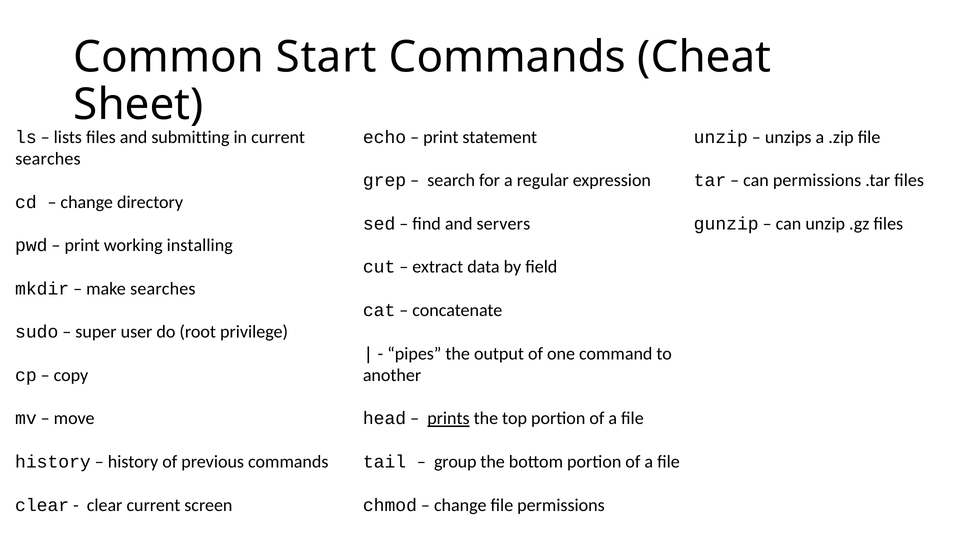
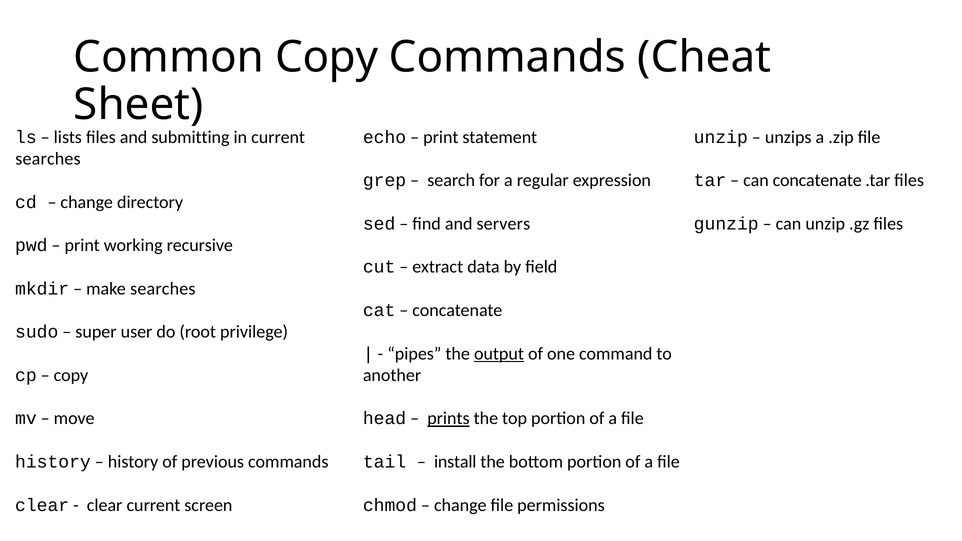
Common Start: Start -> Copy (327, 57)
can permissions: permissions -> concatenate (817, 180)
installing: installing -> recursive (200, 245)
output underline: none -> present (499, 354)
group: group -> install (455, 462)
